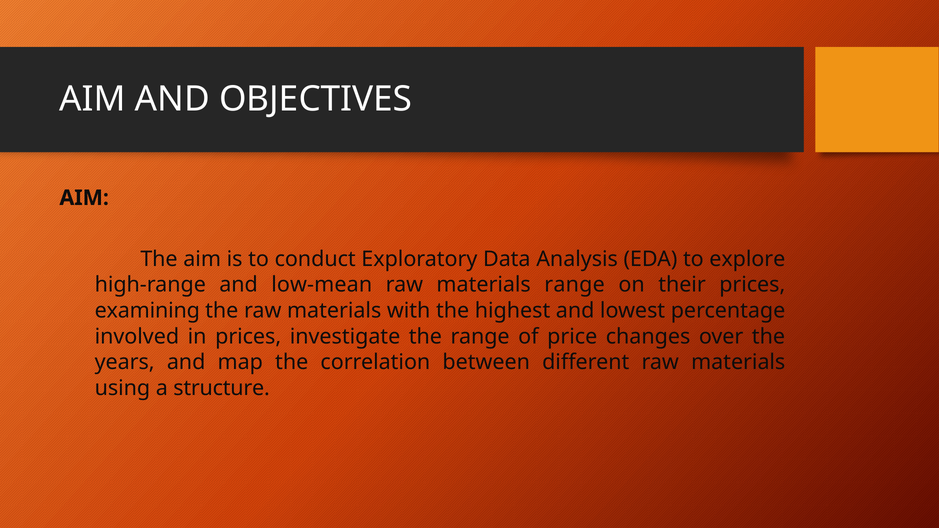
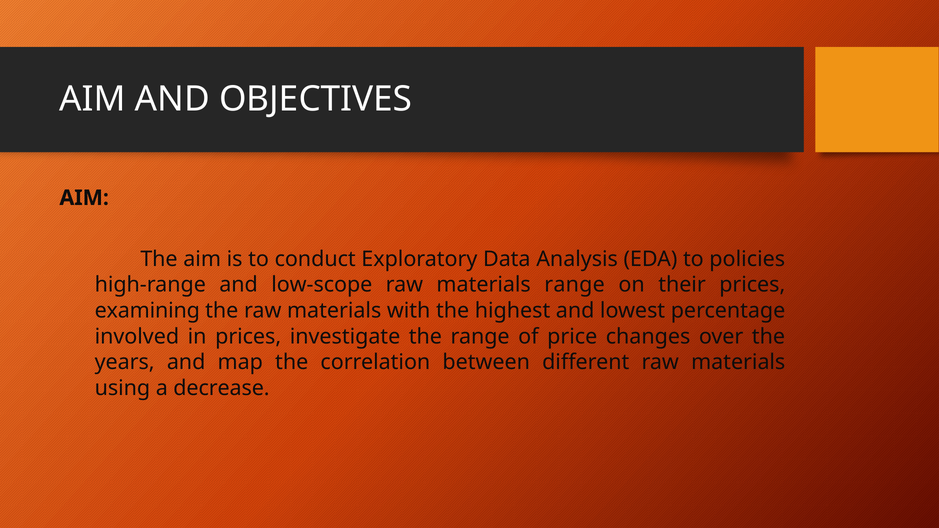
explore: explore -> policies (747, 259)
low-mean: low-mean -> low-scope (322, 285)
structure: structure -> decrease (221, 388)
